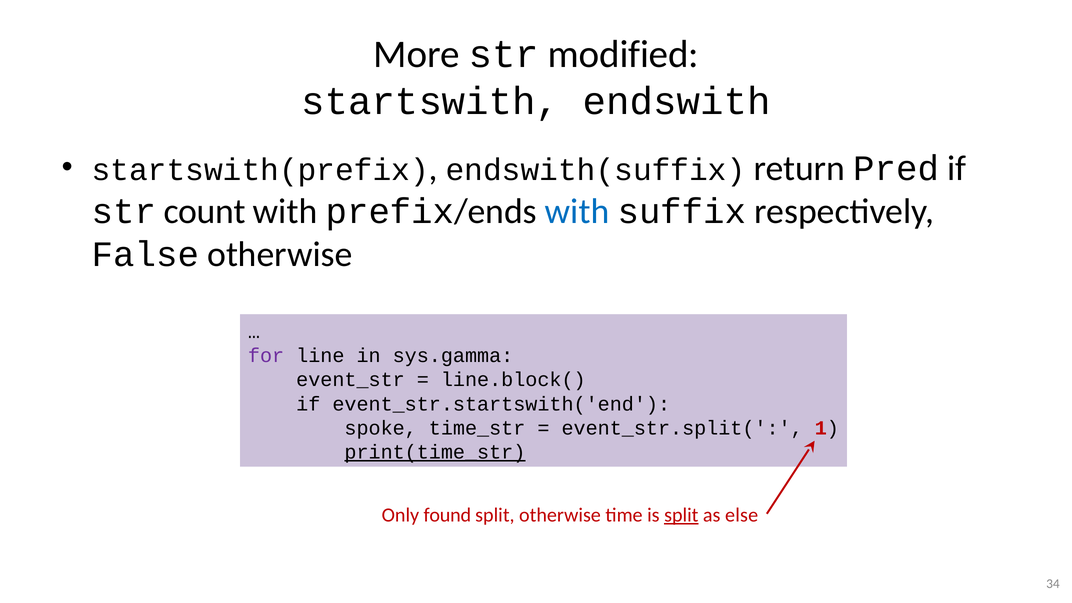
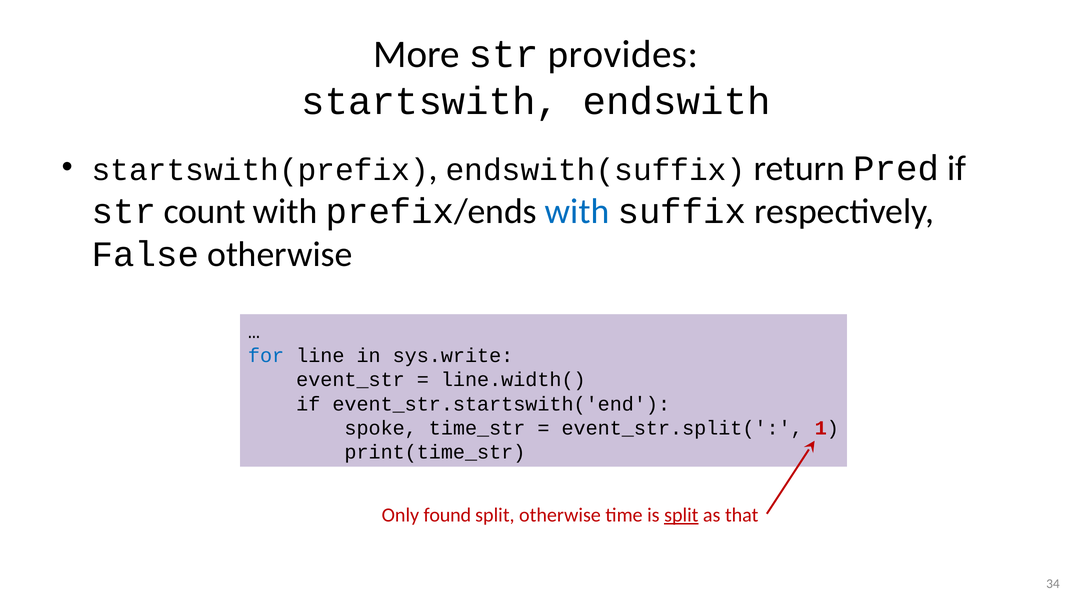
modified: modified -> provides (623, 54)
for colour: purple -> blue (266, 356)
sys.gamma: sys.gamma -> sys.write (453, 356)
line.block(: line.block( -> line.width( (513, 380)
print(time_str underline: present -> none (435, 452)
else: else -> that (742, 515)
